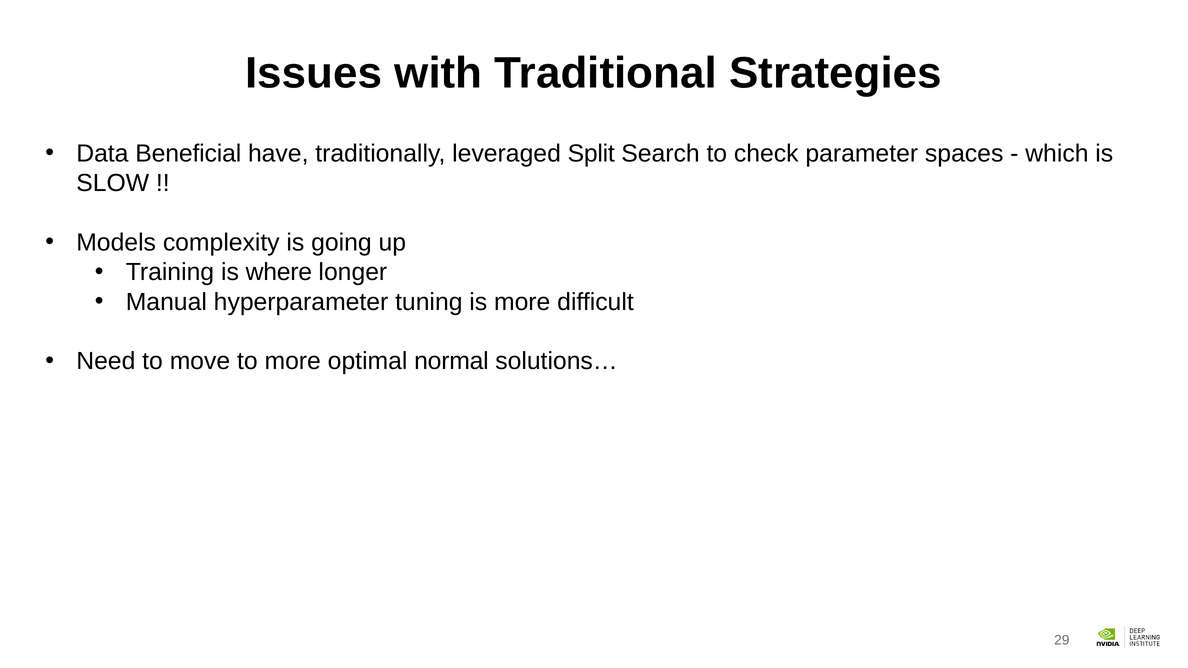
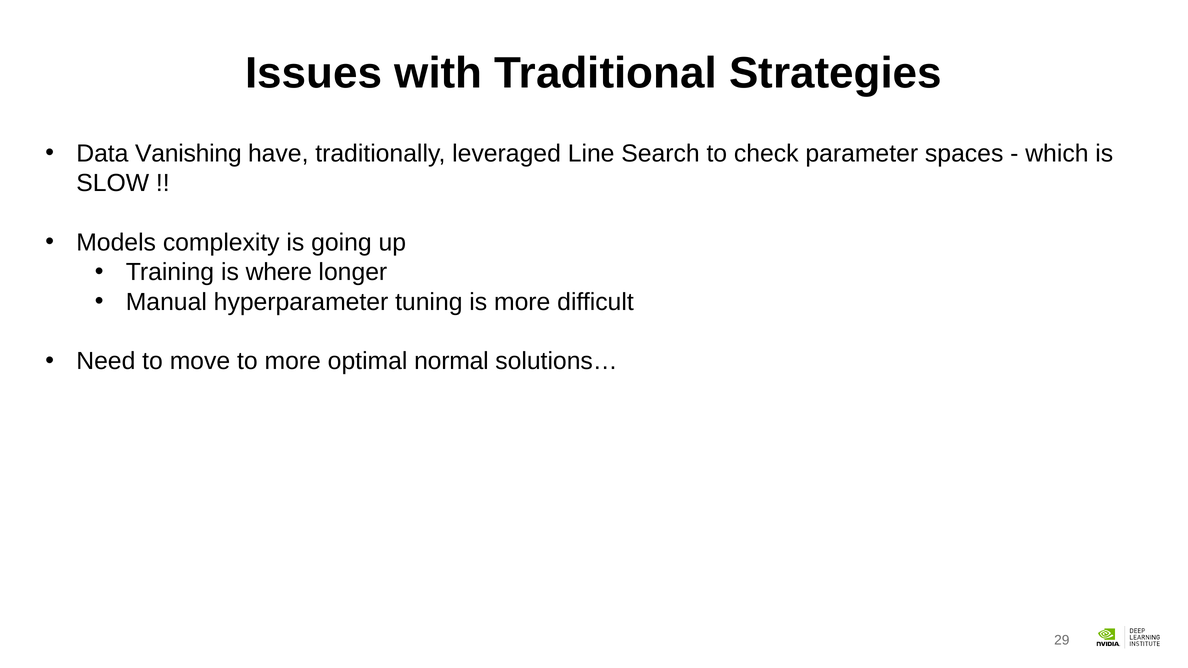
Beneficial: Beneficial -> Vanishing (188, 153)
Split: Split -> Line (591, 153)
